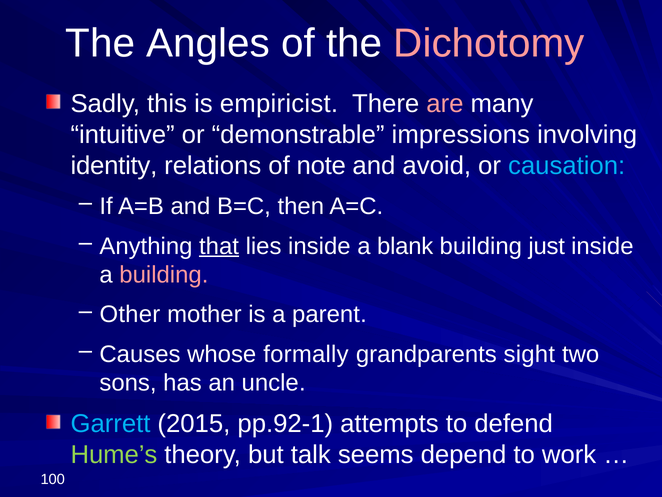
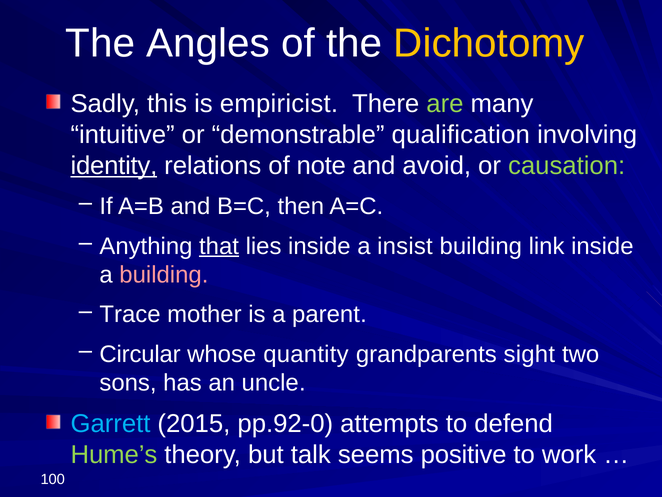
Dichotomy colour: pink -> yellow (489, 43)
are colour: pink -> light green (445, 104)
impressions: impressions -> qualification (461, 135)
identity underline: none -> present (114, 165)
causation colour: light blue -> light green (567, 165)
blank: blank -> insist (405, 246)
just: just -> link (547, 246)
Other: Other -> Trace (130, 314)
Causes: Causes -> Circular (140, 354)
formally: formally -> quantity (306, 354)
pp.92-1: pp.92-1 -> pp.92-0 (285, 424)
depend: depend -> positive (464, 454)
